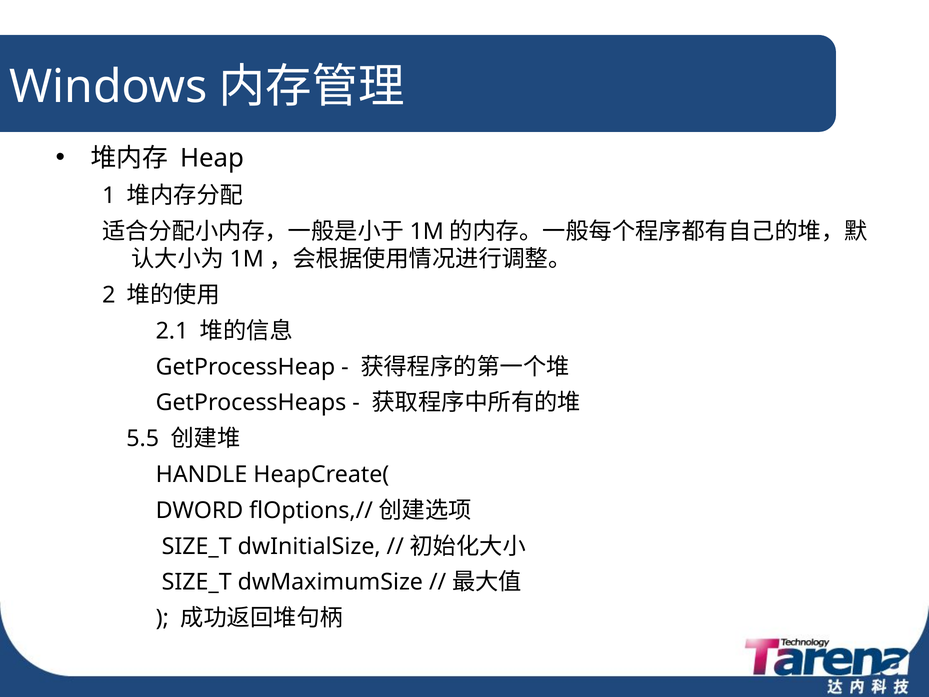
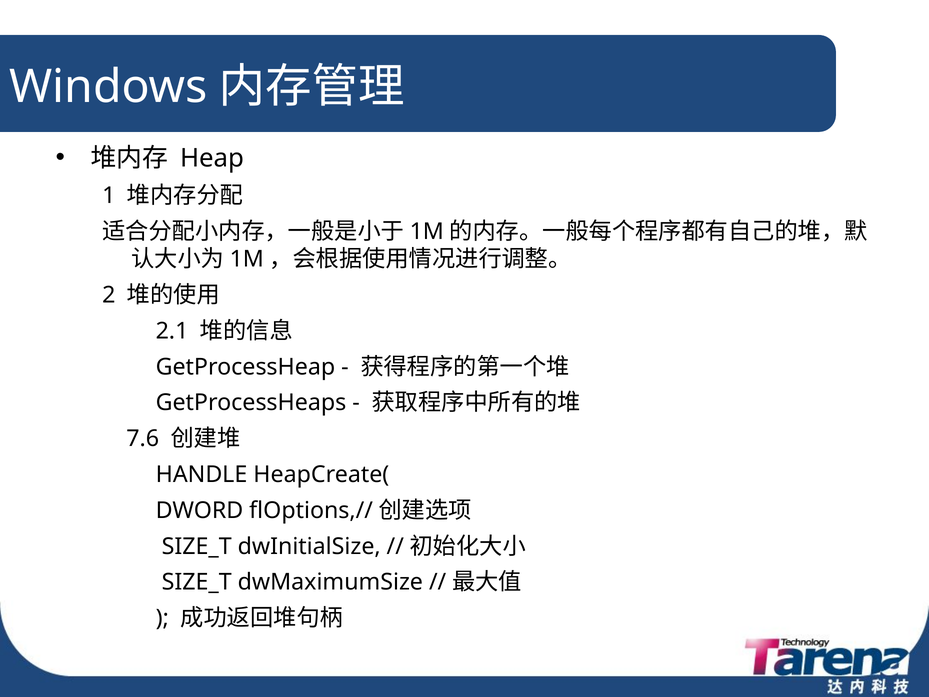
5.5: 5.5 -> 7.6 (143, 439)
